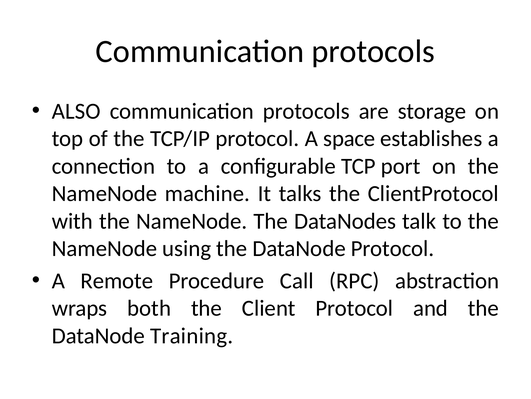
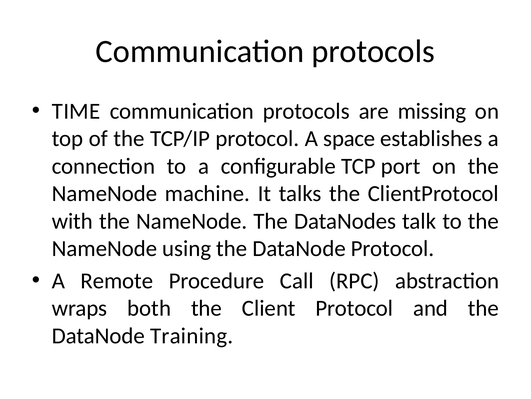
ALSO: ALSO -> TIME (76, 111)
storage: storage -> missing (432, 111)
